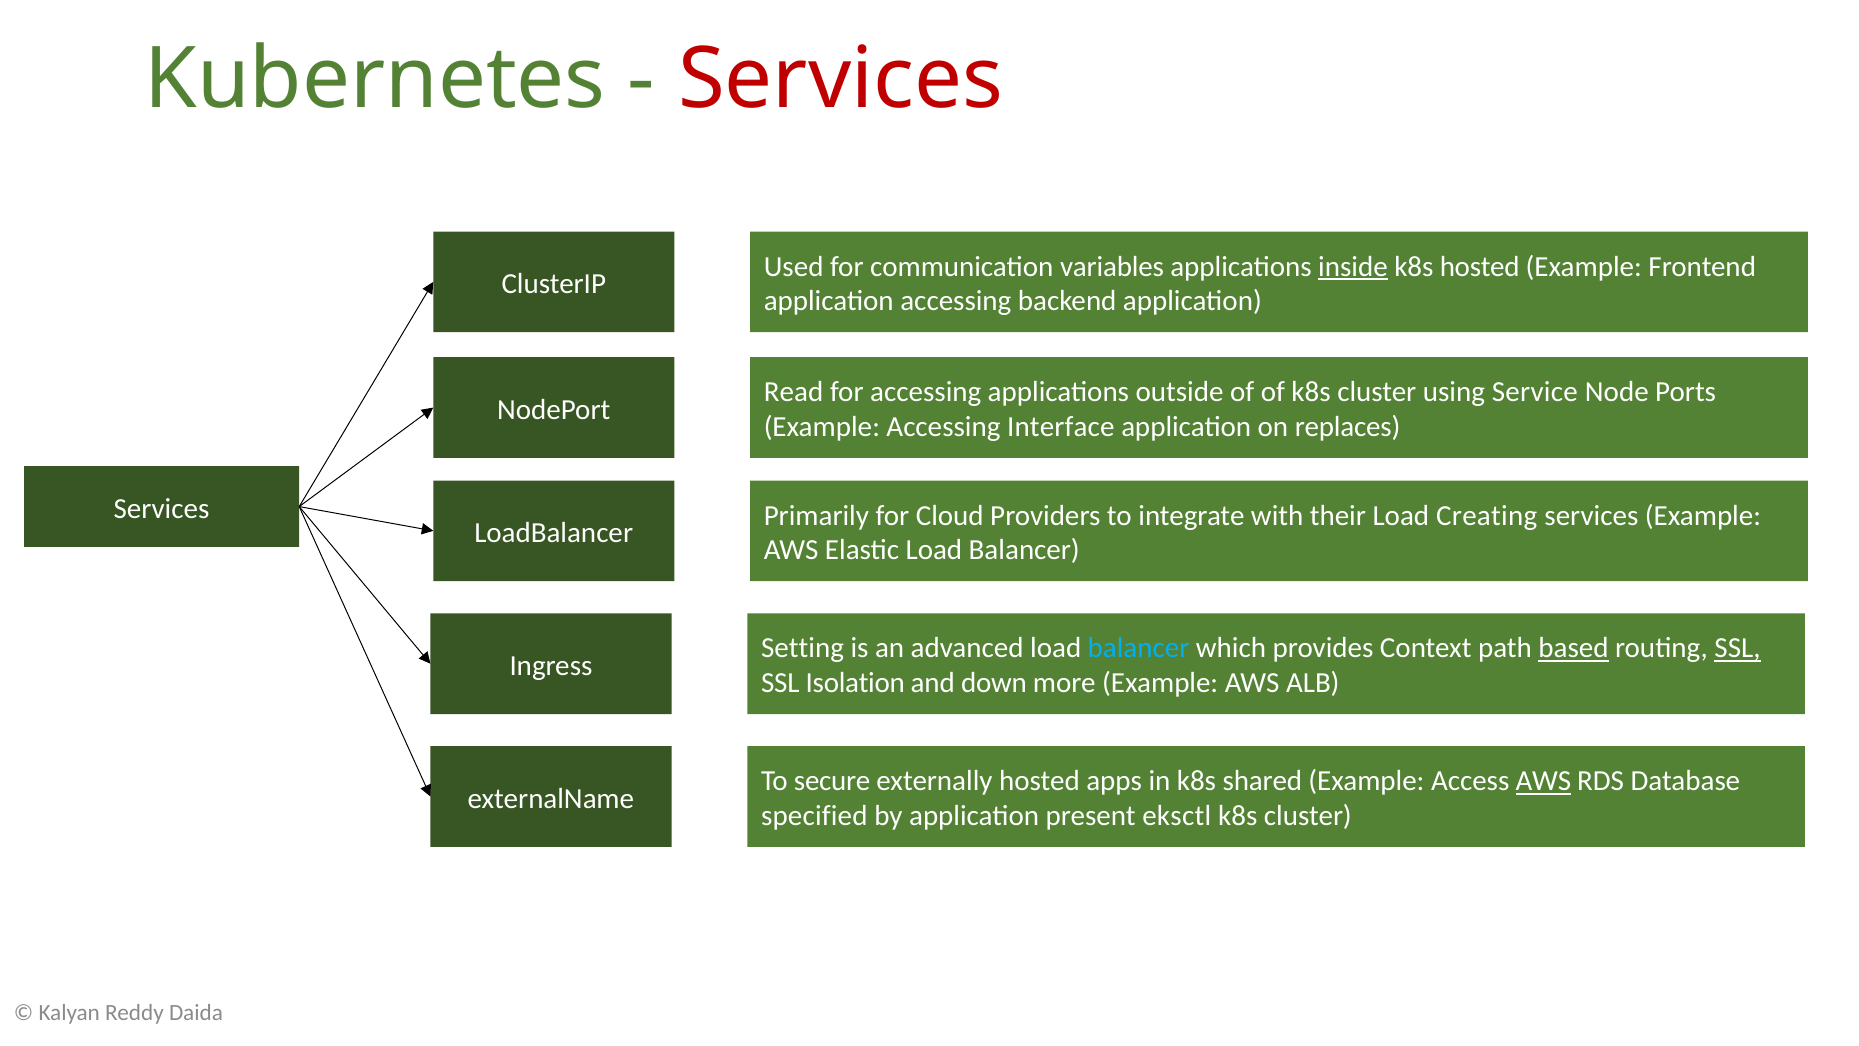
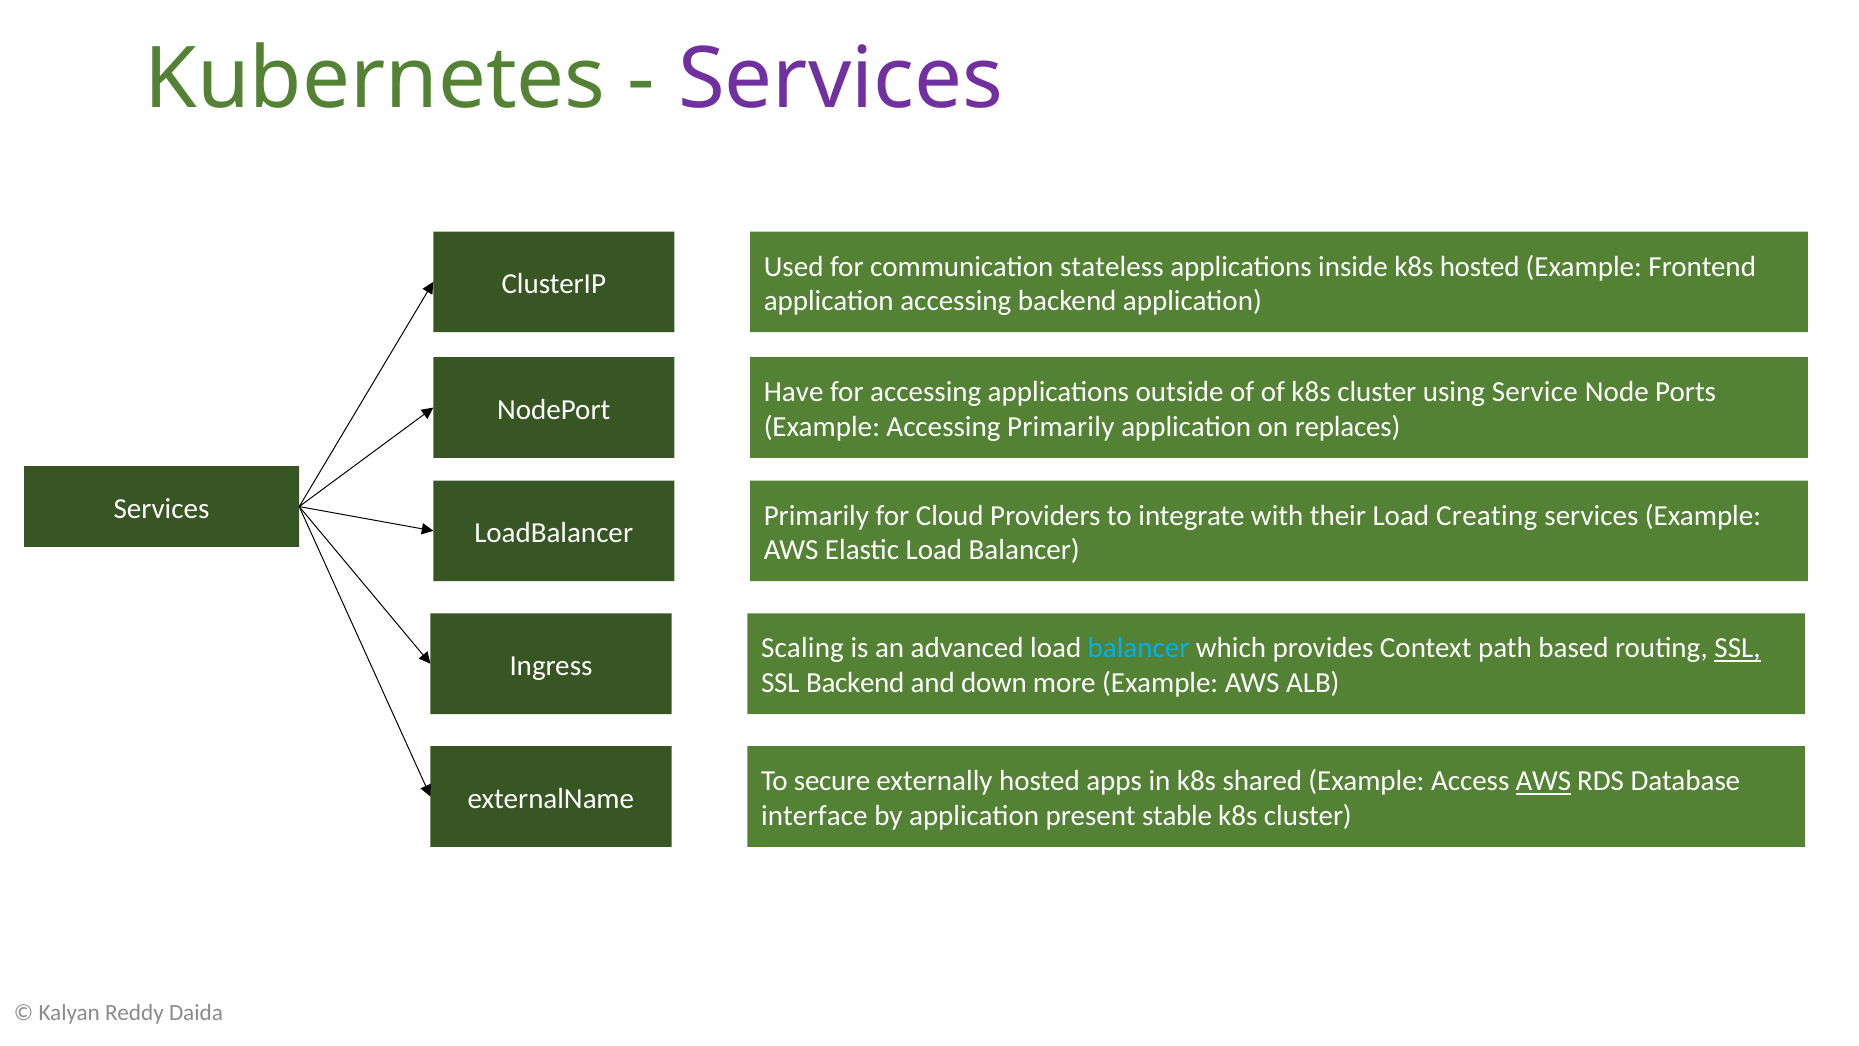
Services colour: red -> purple (841, 80)
variables: variables -> stateless (1112, 266)
inside underline: present -> none (1353, 266)
Read: Read -> Have (794, 392)
Accessing Interface: Interface -> Primarily (1061, 427)
Setting: Setting -> Scaling (802, 648)
based underline: present -> none (1573, 648)
SSL Isolation: Isolation -> Backend (855, 683)
specified: specified -> interface (814, 816)
eksctl: eksctl -> stable (1177, 816)
